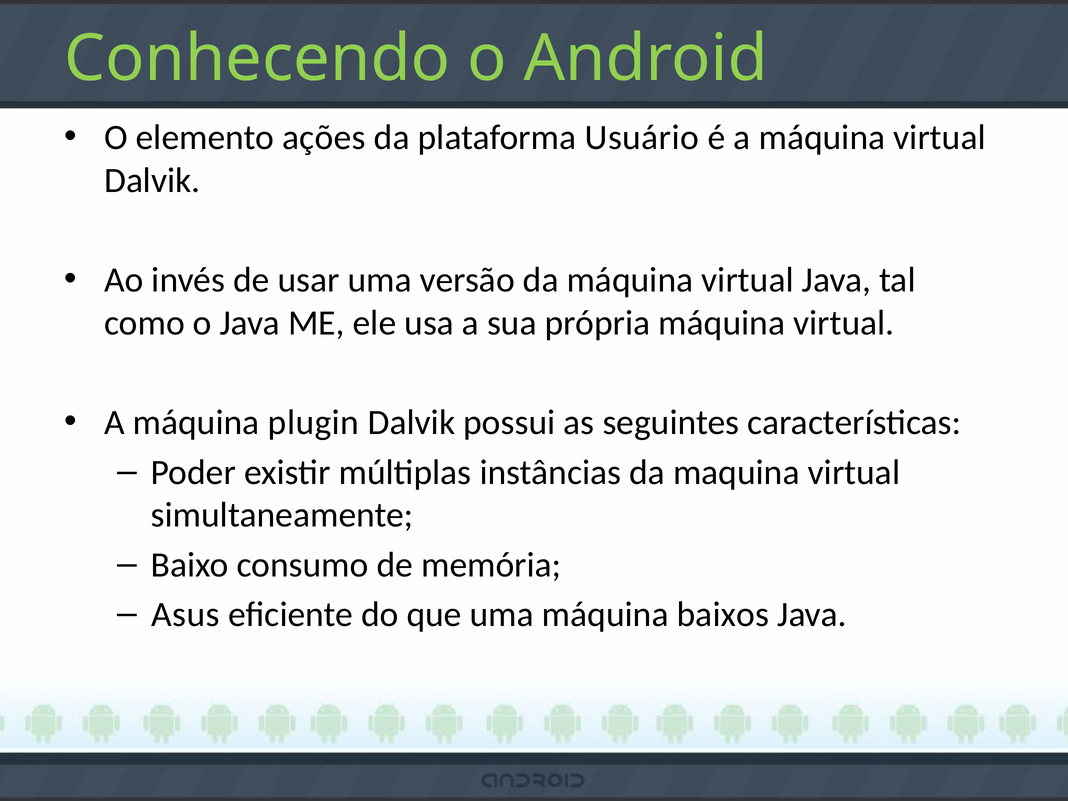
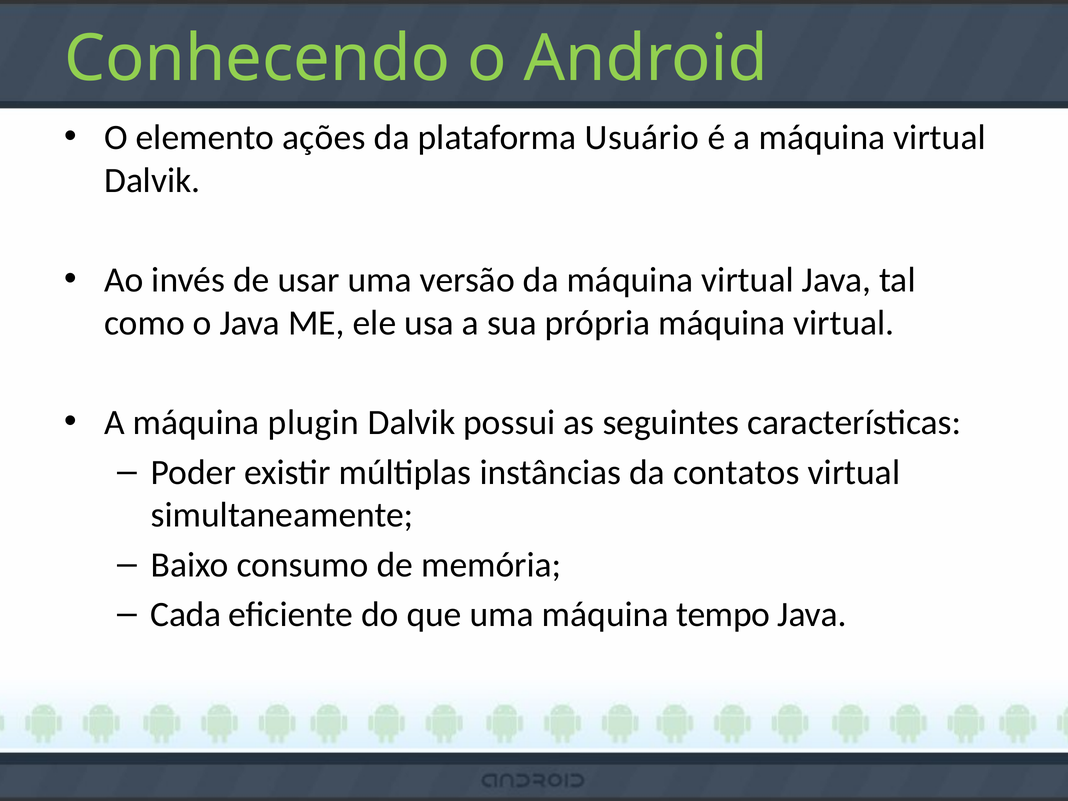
maquina: maquina -> contatos (736, 472)
Asus: Asus -> Cada (186, 615)
baixos: baixos -> tempo (723, 615)
